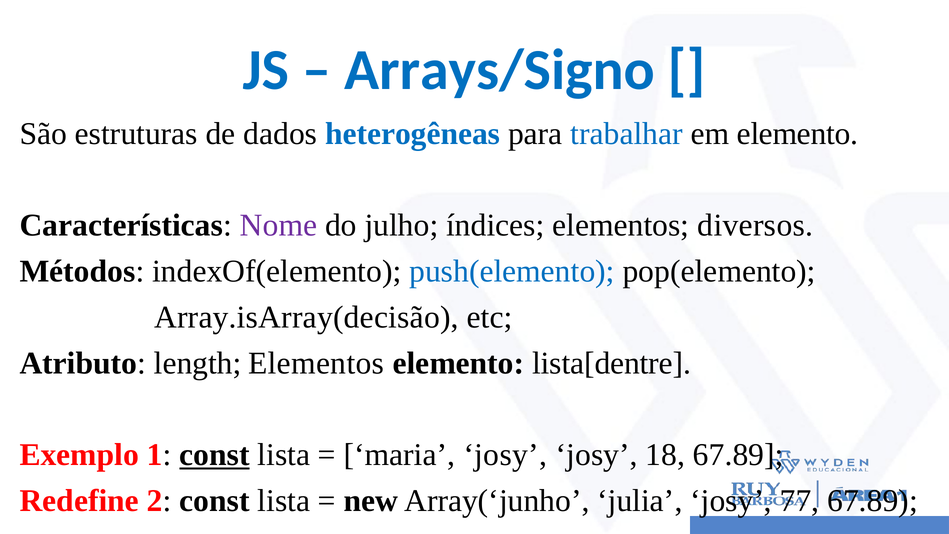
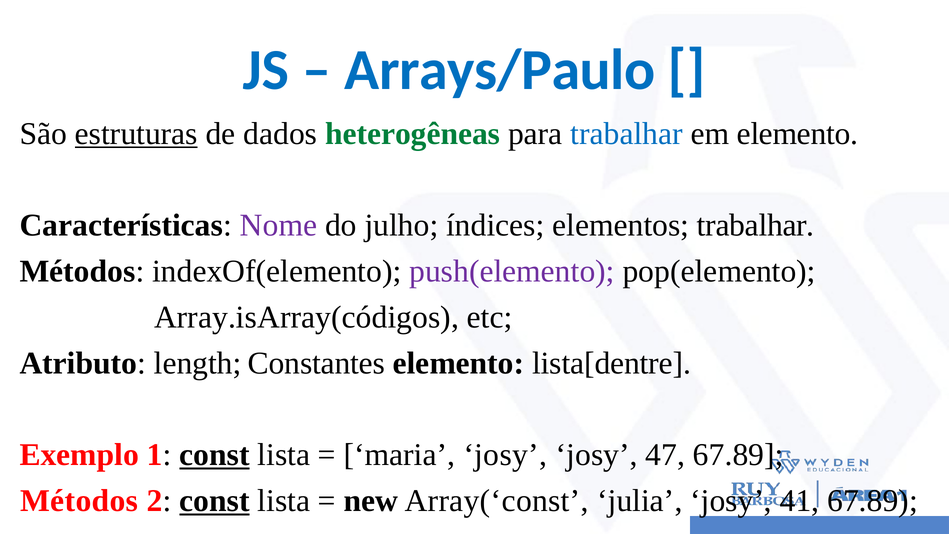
Arrays/Signo: Arrays/Signo -> Arrays/Paulo (500, 70)
estruturas underline: none -> present (136, 134)
heterogêneas colour: blue -> green (413, 134)
elementos diversos: diversos -> trabalhar (756, 225)
push(elemento colour: blue -> purple (512, 271)
Array.isArray(decisão: Array.isArray(decisão -> Array.isArray(códigos (306, 317)
length Elementos: Elementos -> Constantes (316, 363)
18: 18 -> 47 (665, 455)
Redefine: Redefine -> Métodos (79, 501)
const underline: none -> present (214, 501)
Array(‘junho: Array(‘junho -> Array(‘const (497, 501)
77: 77 -> 41 (800, 501)
